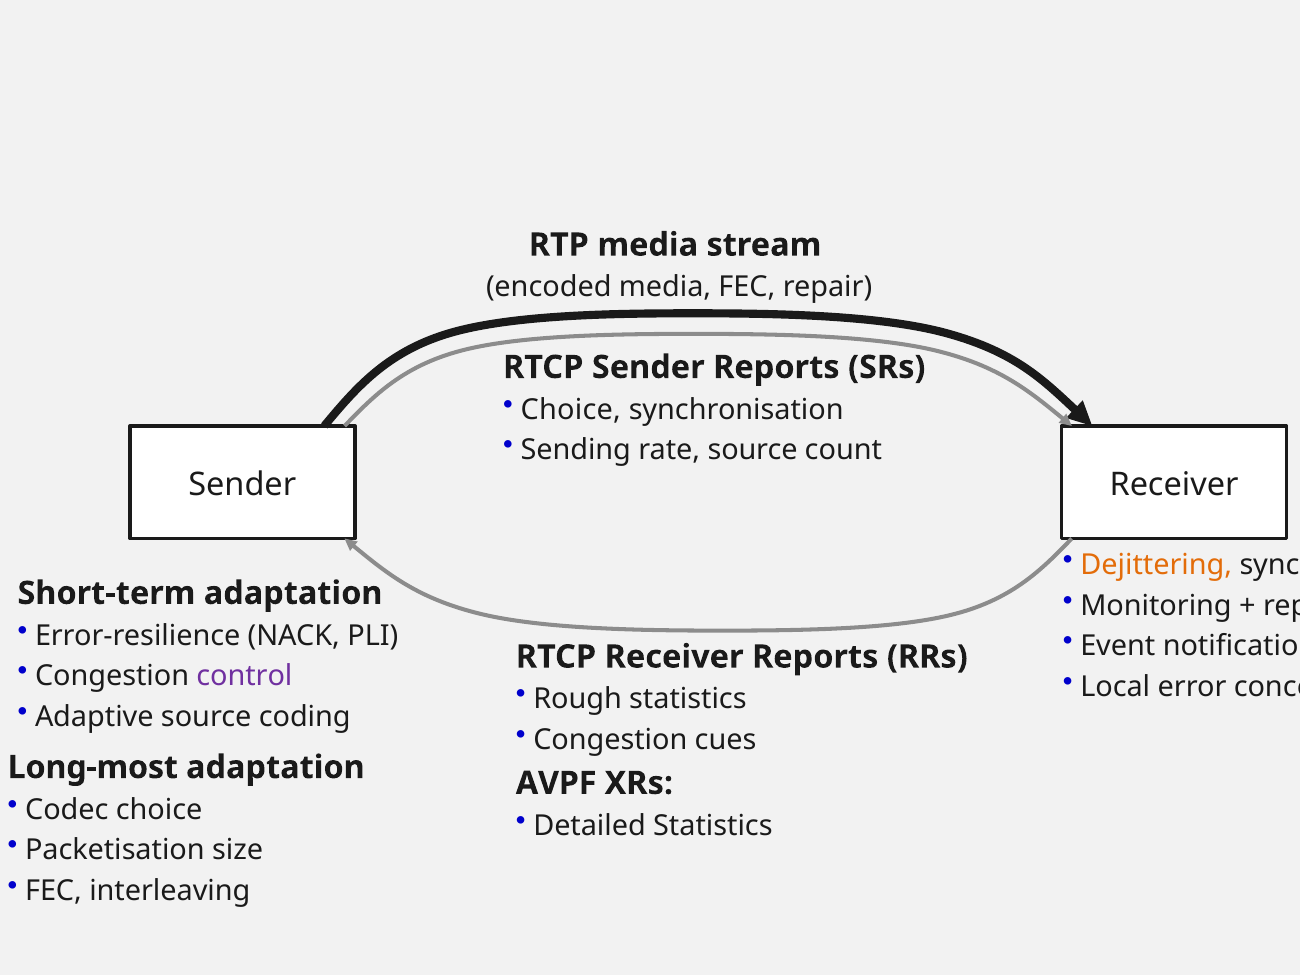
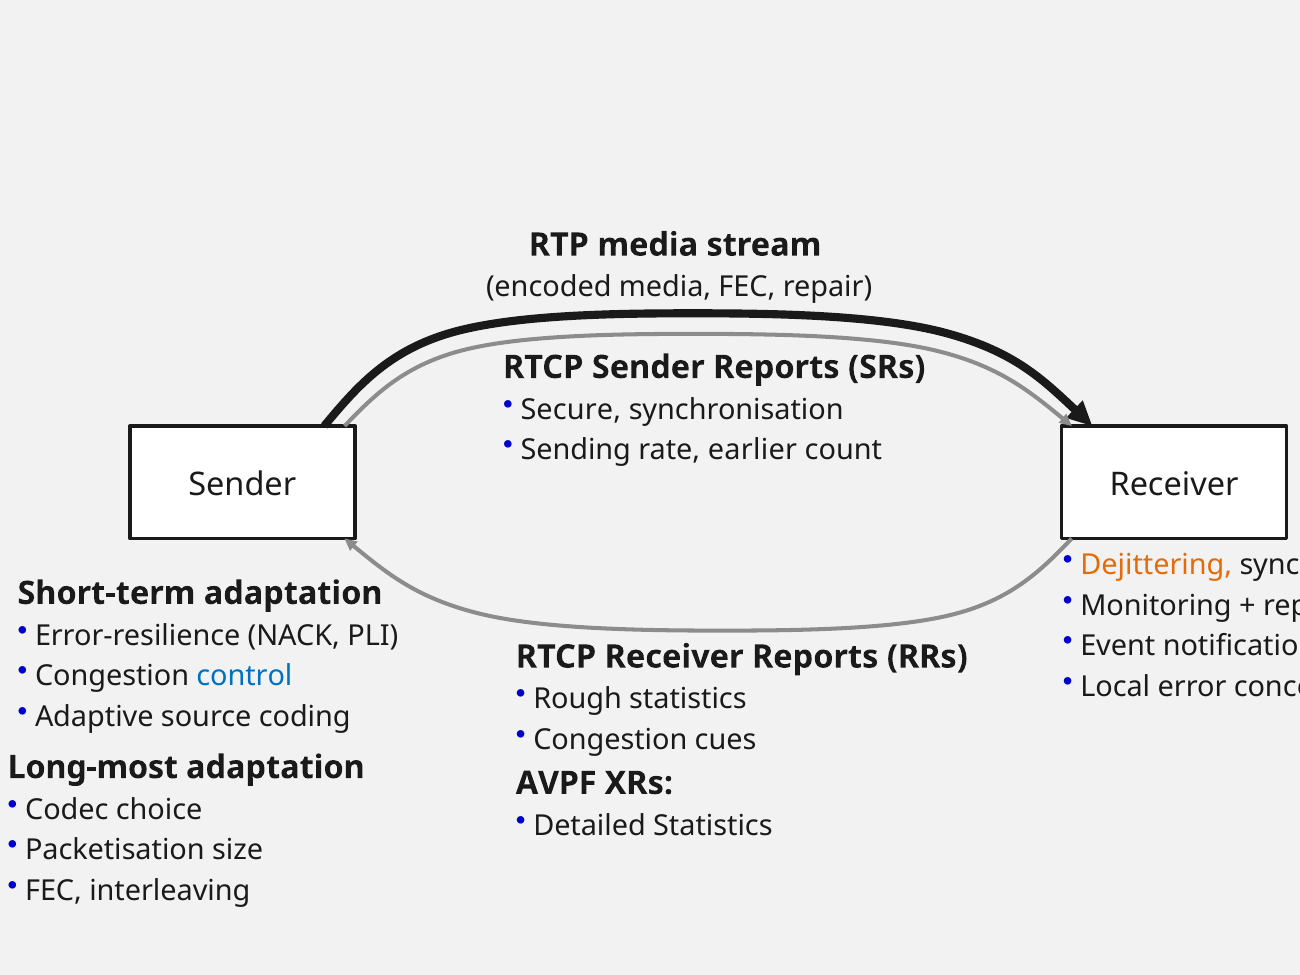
Choice: Choice -> Secure (571, 410)
rate source: source -> earlier (752, 450)
control colour: purple -> blue (244, 676)
